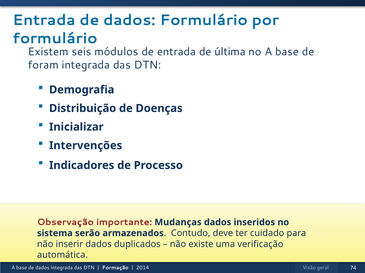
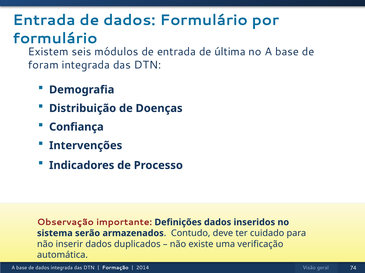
Inicializar: Inicializar -> Confiança (76, 127)
Mudanças: Mudanças -> Definições (178, 223)
